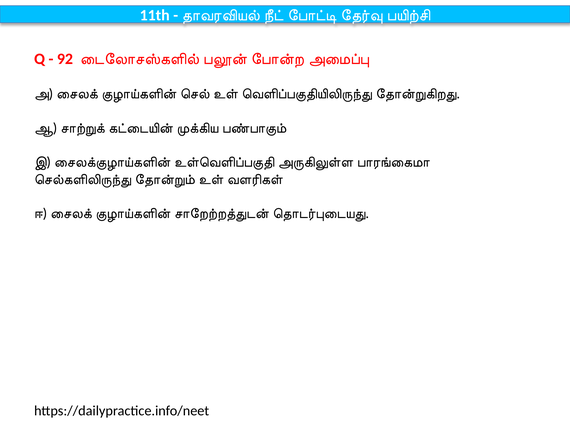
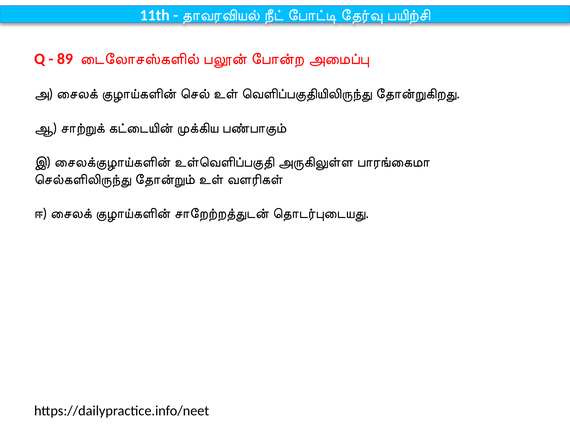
92: 92 -> 89 (65, 59)
